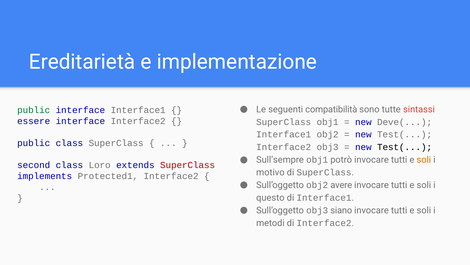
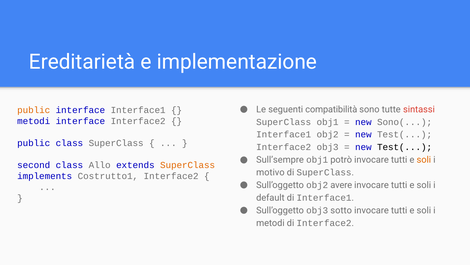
public colour: green -> orange (34, 110)
essere: essere -> metodi (34, 121)
Deve(: Deve( -> Sono( (405, 122)
Loro: Loro -> Allo (100, 165)
SuperClass colour: red -> orange (188, 165)
Protected1: Protected1 -> Costrutto1 (108, 176)
questo: questo -> default (270, 197)
siano: siano -> sotto (341, 210)
